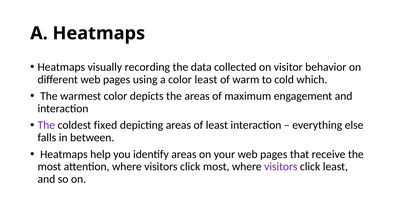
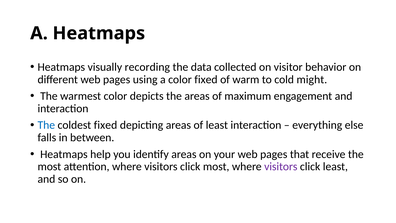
color least: least -> fixed (206, 79)
which: which -> might (312, 79)
The colour: purple -> blue (46, 125)
